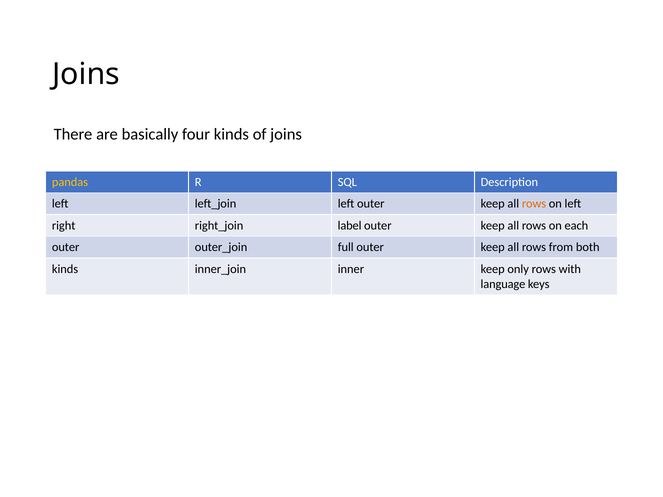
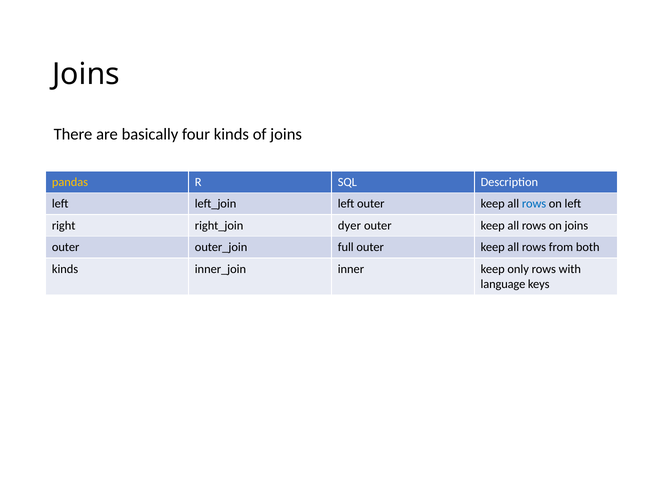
rows colour: orange -> blue (534, 204)
label: label -> dyer (349, 226)
on each: each -> joins (576, 226)
